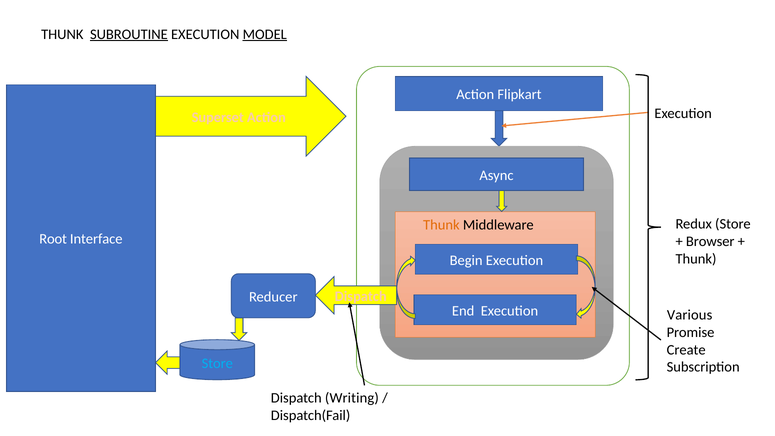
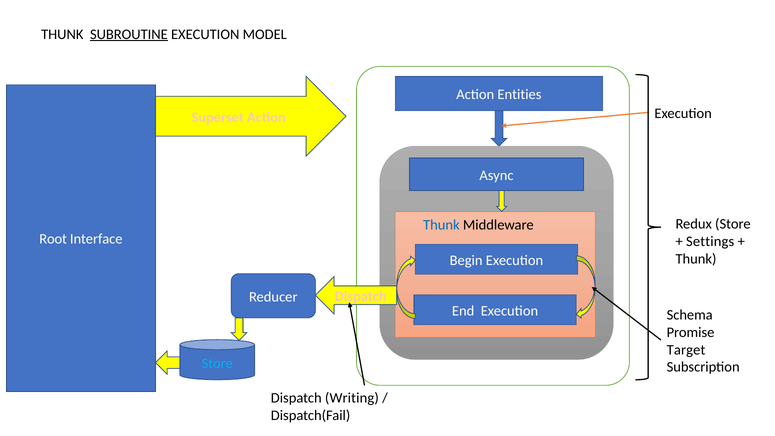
MODEL underline: present -> none (265, 34)
Flipkart: Flipkart -> Entities (519, 95)
Thunk colour: orange -> blue (441, 225)
Browser: Browser -> Settings (710, 241)
Various: Various -> Schema (690, 315)
Create: Create -> Target (686, 350)
